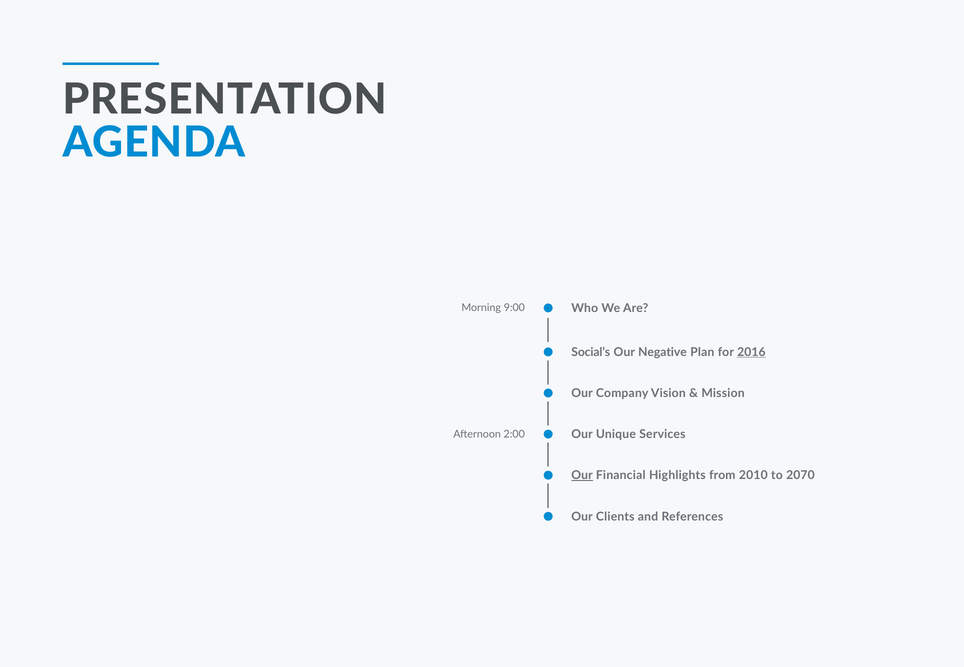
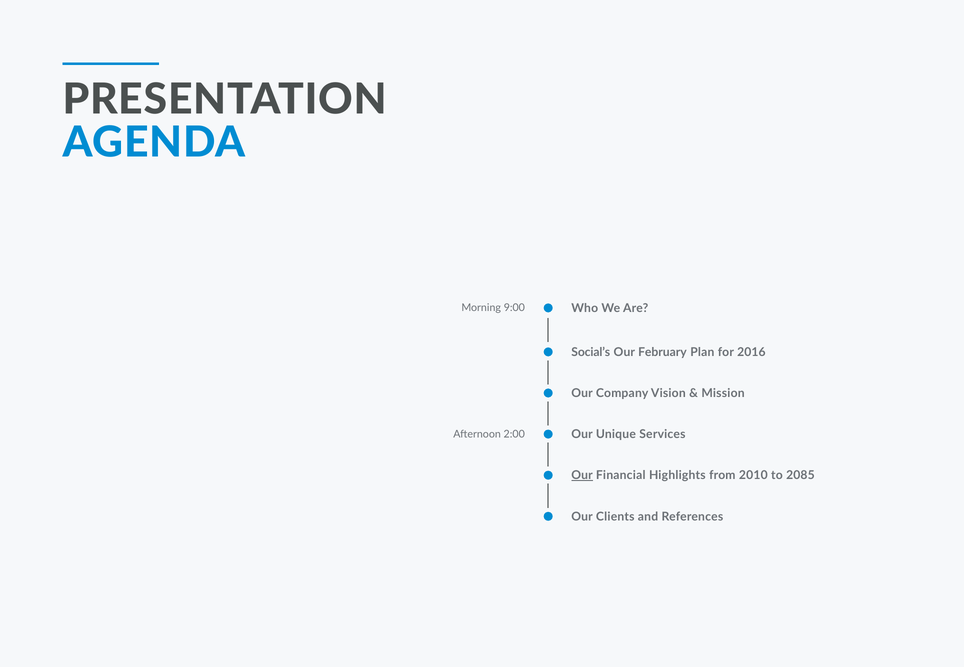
Negative: Negative -> February (662, 352)
2016 underline: present -> none (751, 352)
2070: 2070 -> 2085 (800, 476)
